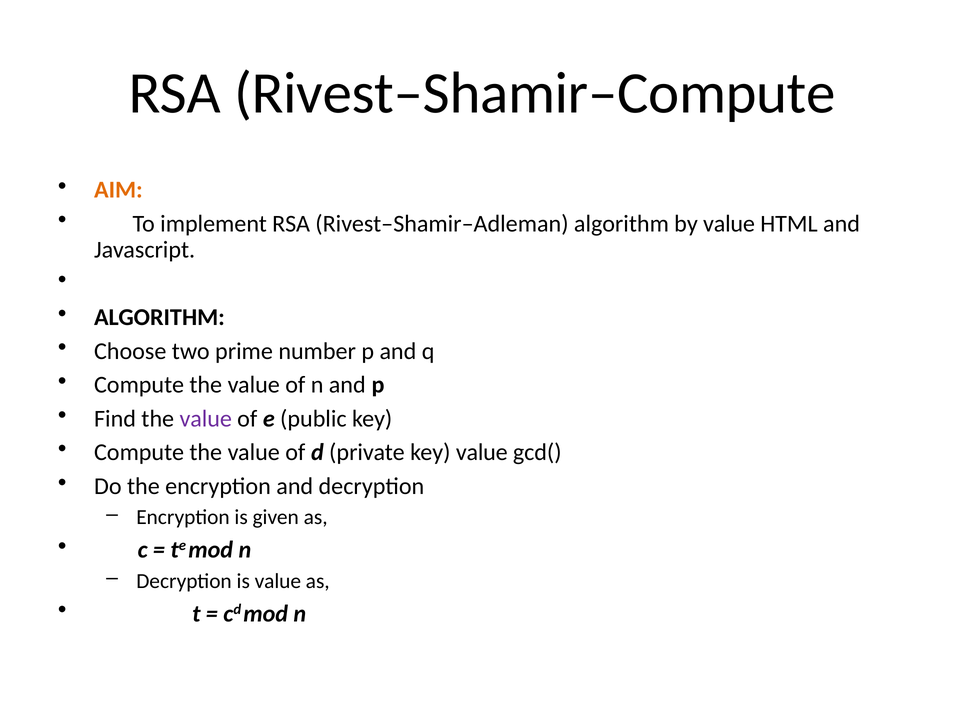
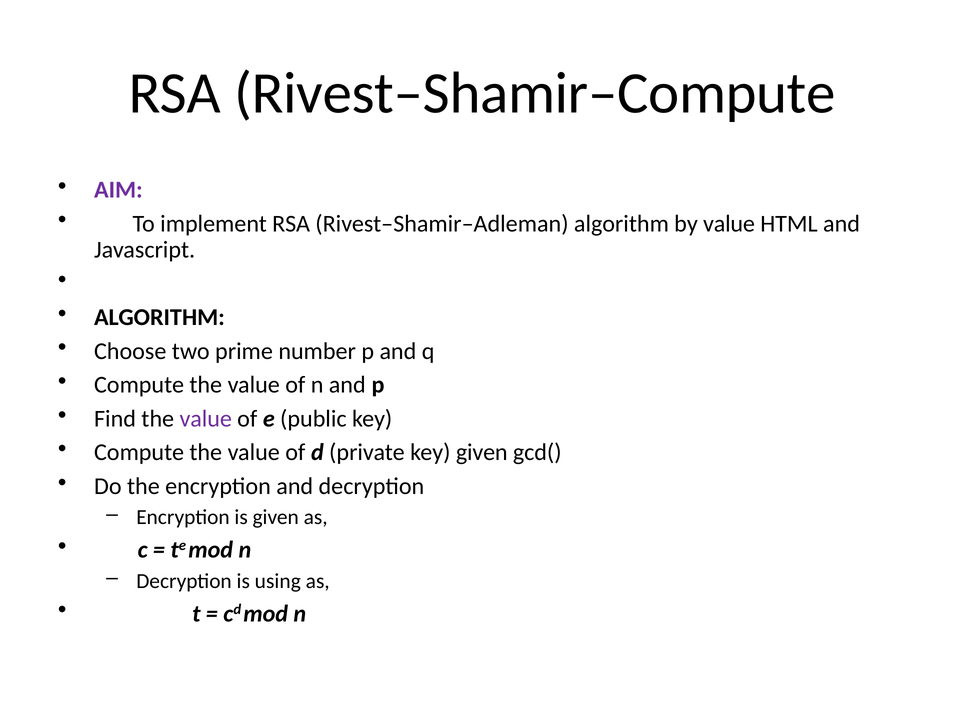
AIM colour: orange -> purple (118, 190)
key value: value -> given (482, 452)
is value: value -> using (278, 581)
